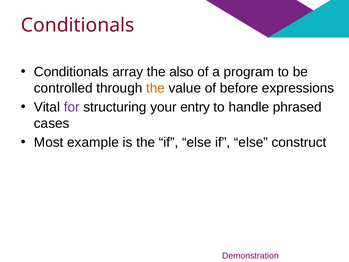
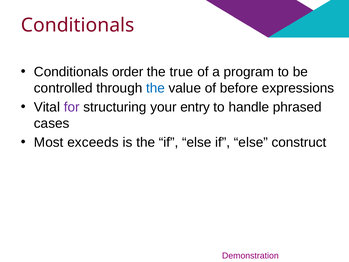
array: array -> order (128, 72)
also: also -> true (181, 72)
the colour: orange -> blue (156, 88)
example: example -> exceeds (93, 142)
